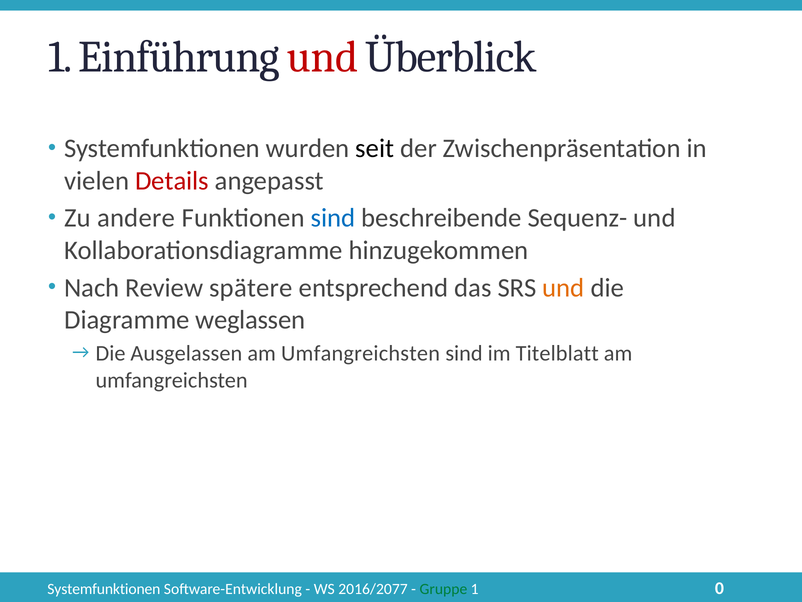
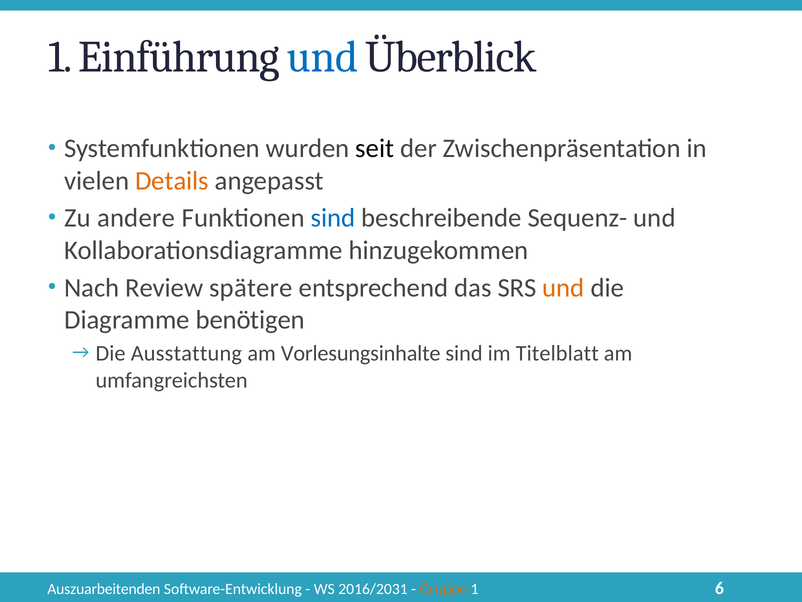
und colour: red -> blue (323, 57)
Details colour: red -> orange (172, 181)
weglassen: weglassen -> benötigen (250, 320)
Ausgelassen: Ausgelassen -> Ausstattung (186, 353)
Umfangreichsten: Umfangreichsten -> Vorlesungsinhalte (361, 353)
Systemfunktionen: Systemfunktionen -> Auszuarbeitenden (104, 589)
2016/2077: 2016/2077 -> 2016/2031 (373, 589)
Gruppe colour: green -> orange (443, 589)
0: 0 -> 6 (719, 588)
